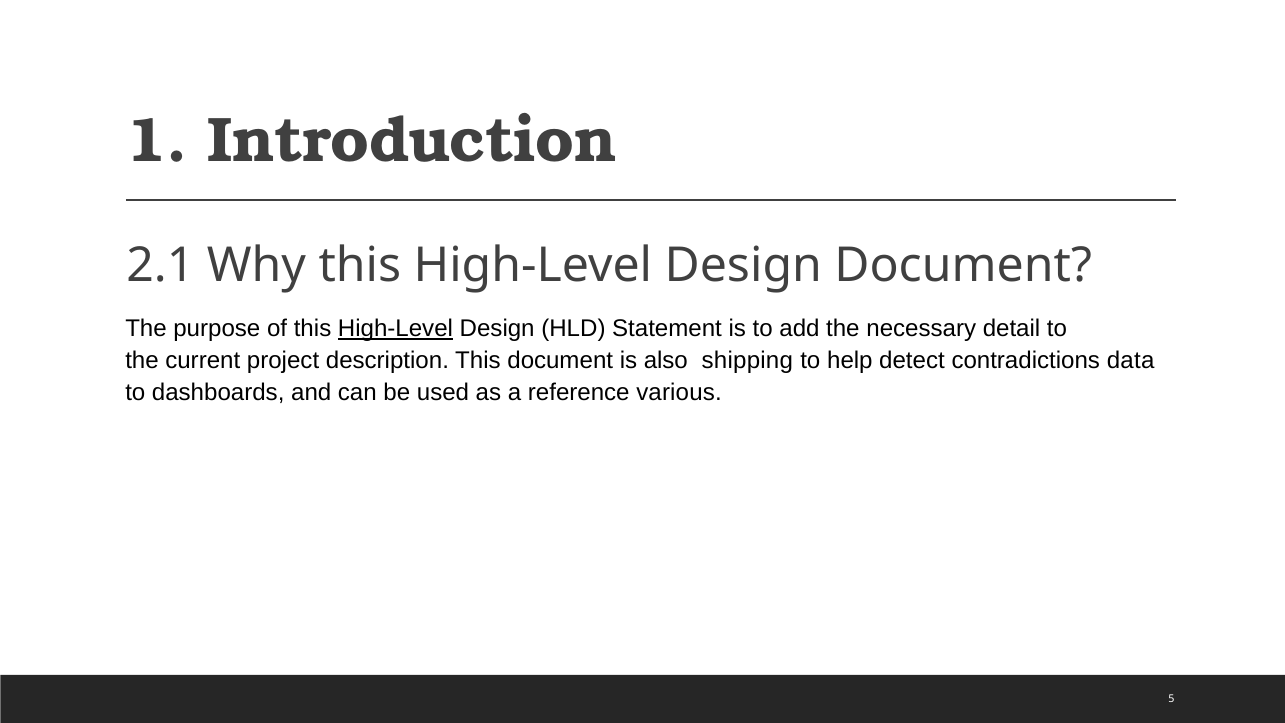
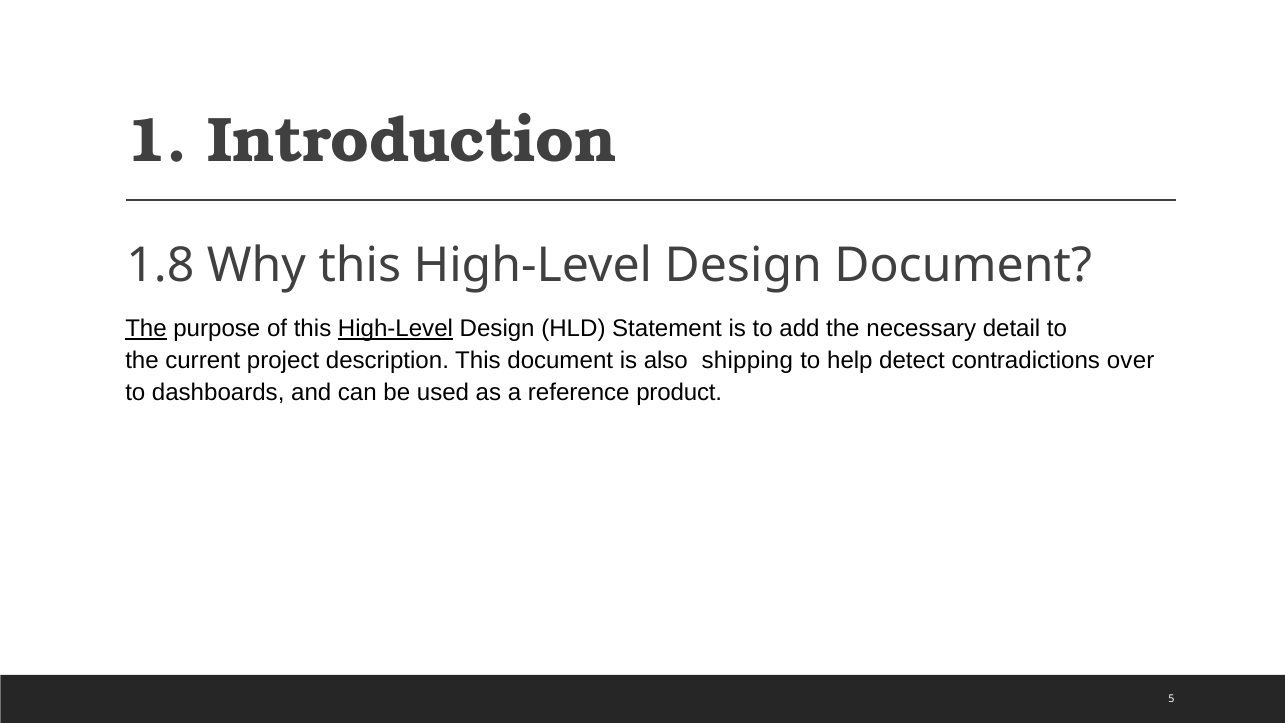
2.1: 2.1 -> 1.8 (160, 265)
The underline: none -> present (146, 328)
data: data -> over (1131, 360)
various: various -> product (679, 392)
